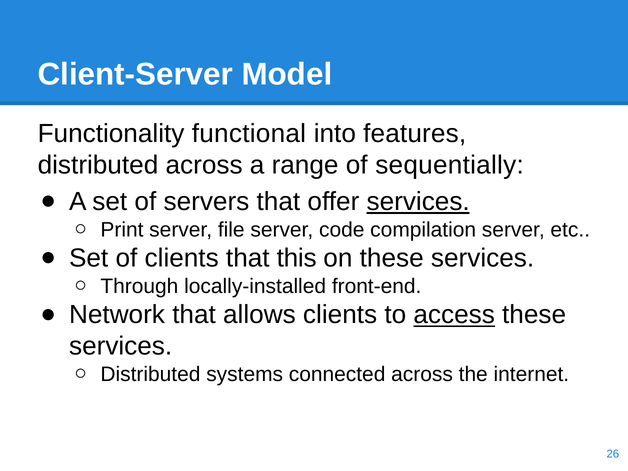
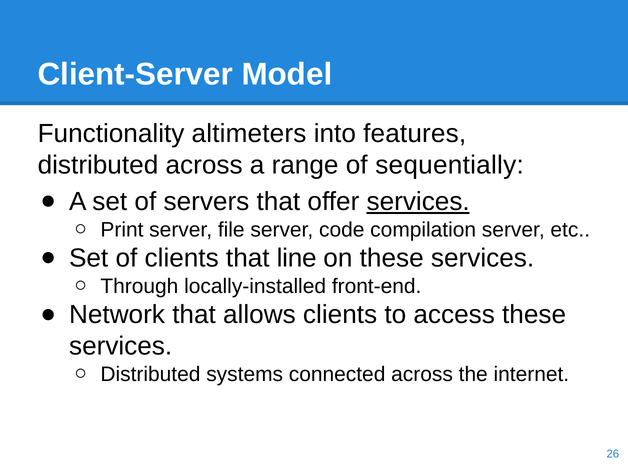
functional: functional -> altimeters (249, 134)
this: this -> line (297, 258)
access underline: present -> none (454, 315)
